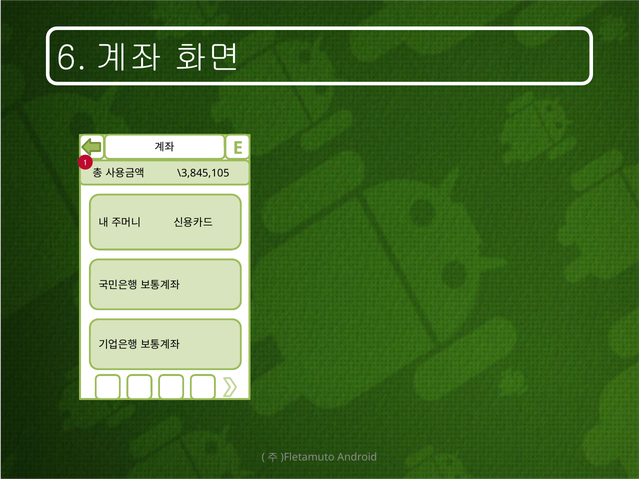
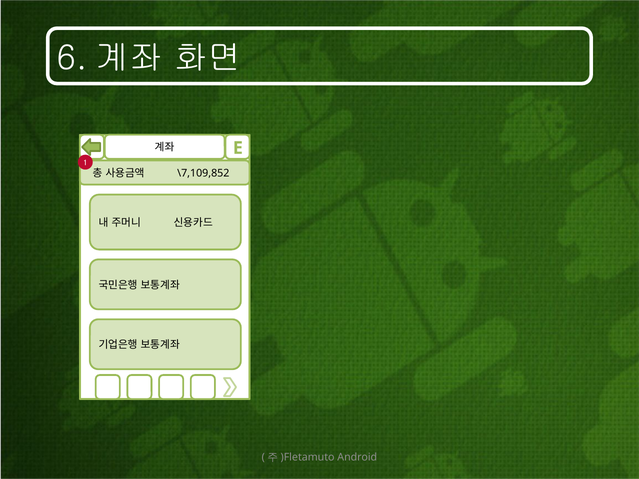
\3,845,105: \3,845,105 -> \7,109,852 (203, 173)
